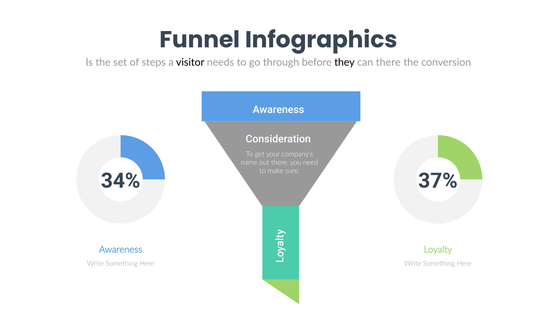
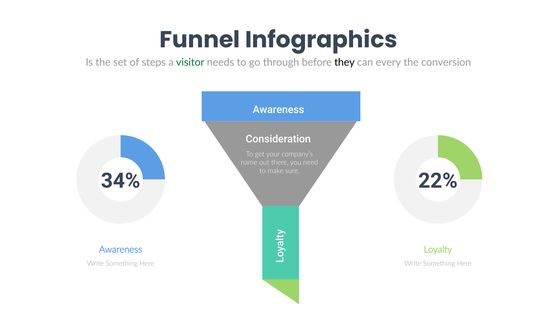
visitor colour: black -> green (190, 62)
can there: there -> every (388, 62)
37%: 37% -> 22% (438, 181)
